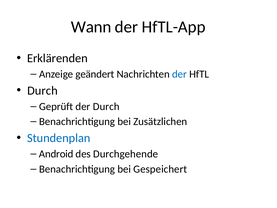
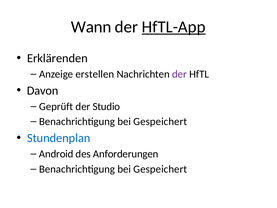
HfTL-App underline: none -> present (174, 27)
geändert: geändert -> erstellen (95, 74)
der colour: blue -> purple (179, 74)
Durch: Durch -> Davon (43, 90)
der Durch: Durch -> Studio (106, 106)
Zusätzlichen: Zusätzlichen -> Gespeichert (160, 121)
Durchgehende: Durchgehende -> Anforderungen (126, 154)
